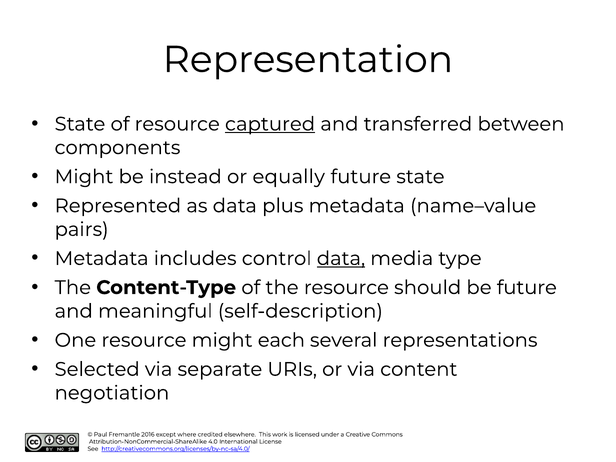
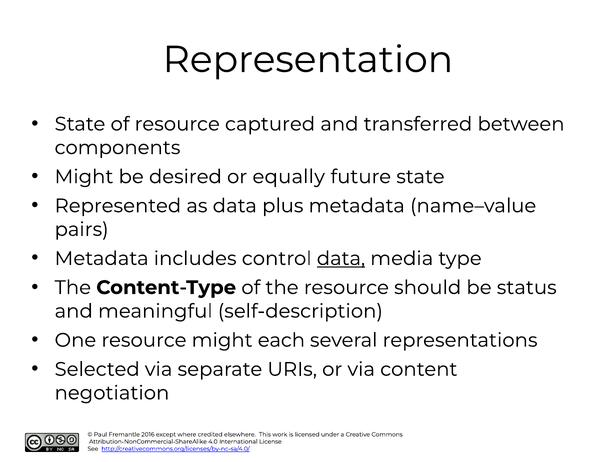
captured underline: present -> none (270, 124)
instead: instead -> desired (185, 177)
be future: future -> status (527, 288)
